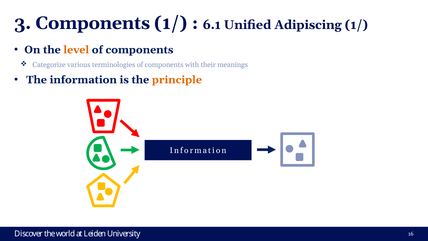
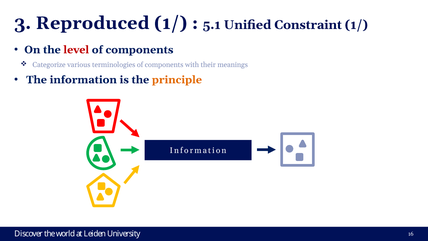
3 Components: Components -> Reproduced (93, 23)
6.1: 6.1 -> 5.1 (212, 25)
Adipiscing: Adipiscing -> Constraint (308, 25)
level colour: orange -> red (76, 50)
